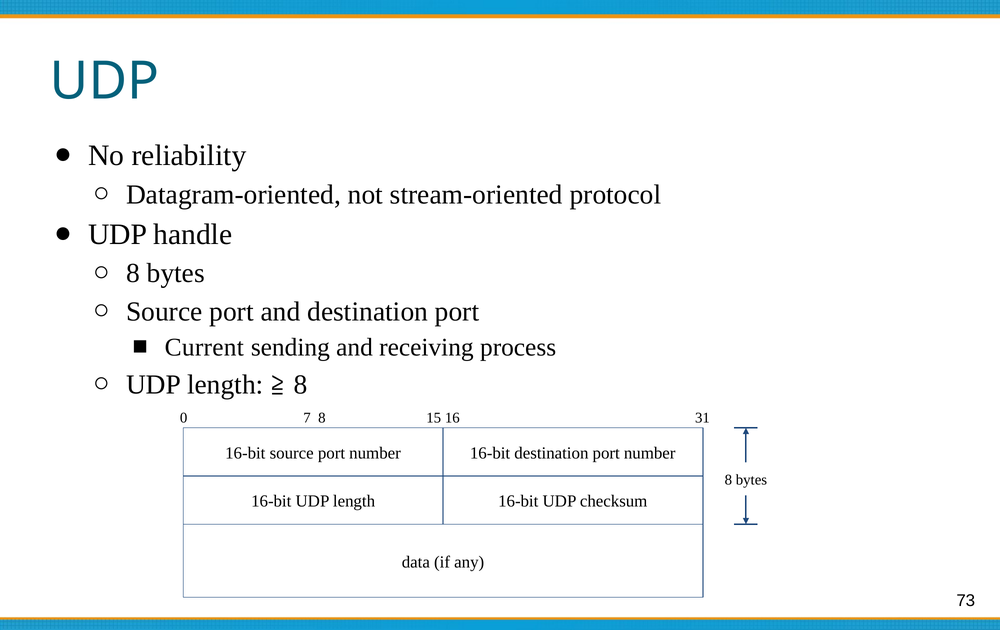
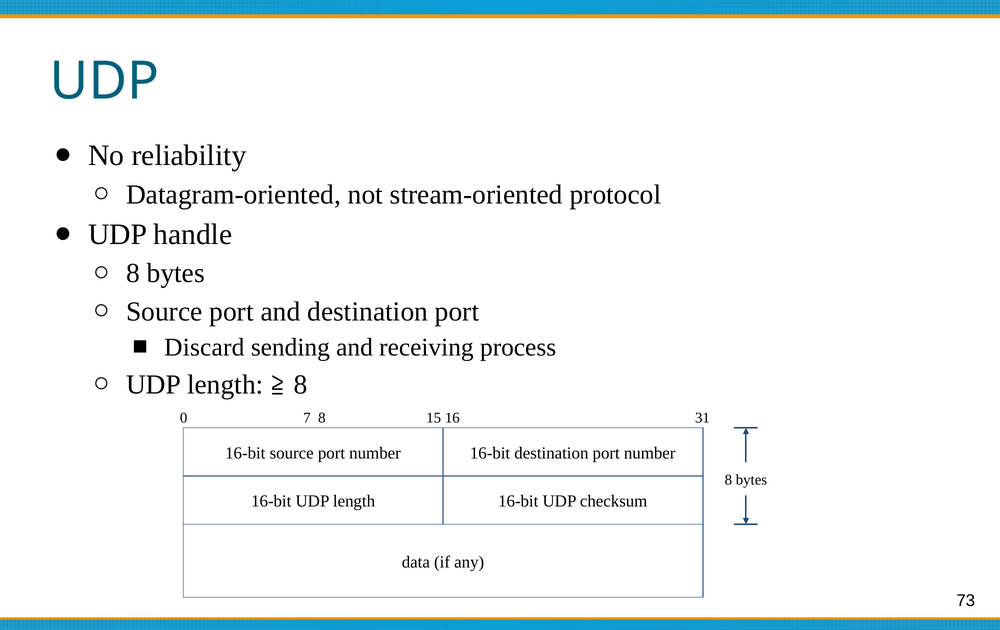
Current: Current -> Discard (204, 348)
